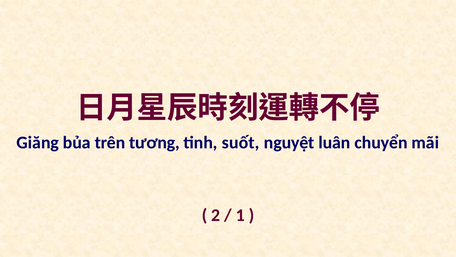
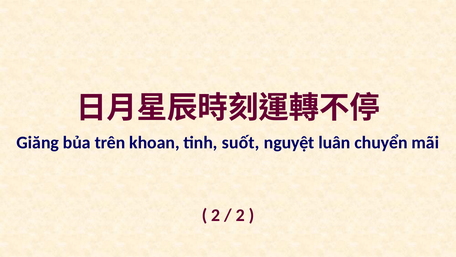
tương: tương -> khoan (154, 142)
1: 1 -> 2 (240, 215)
